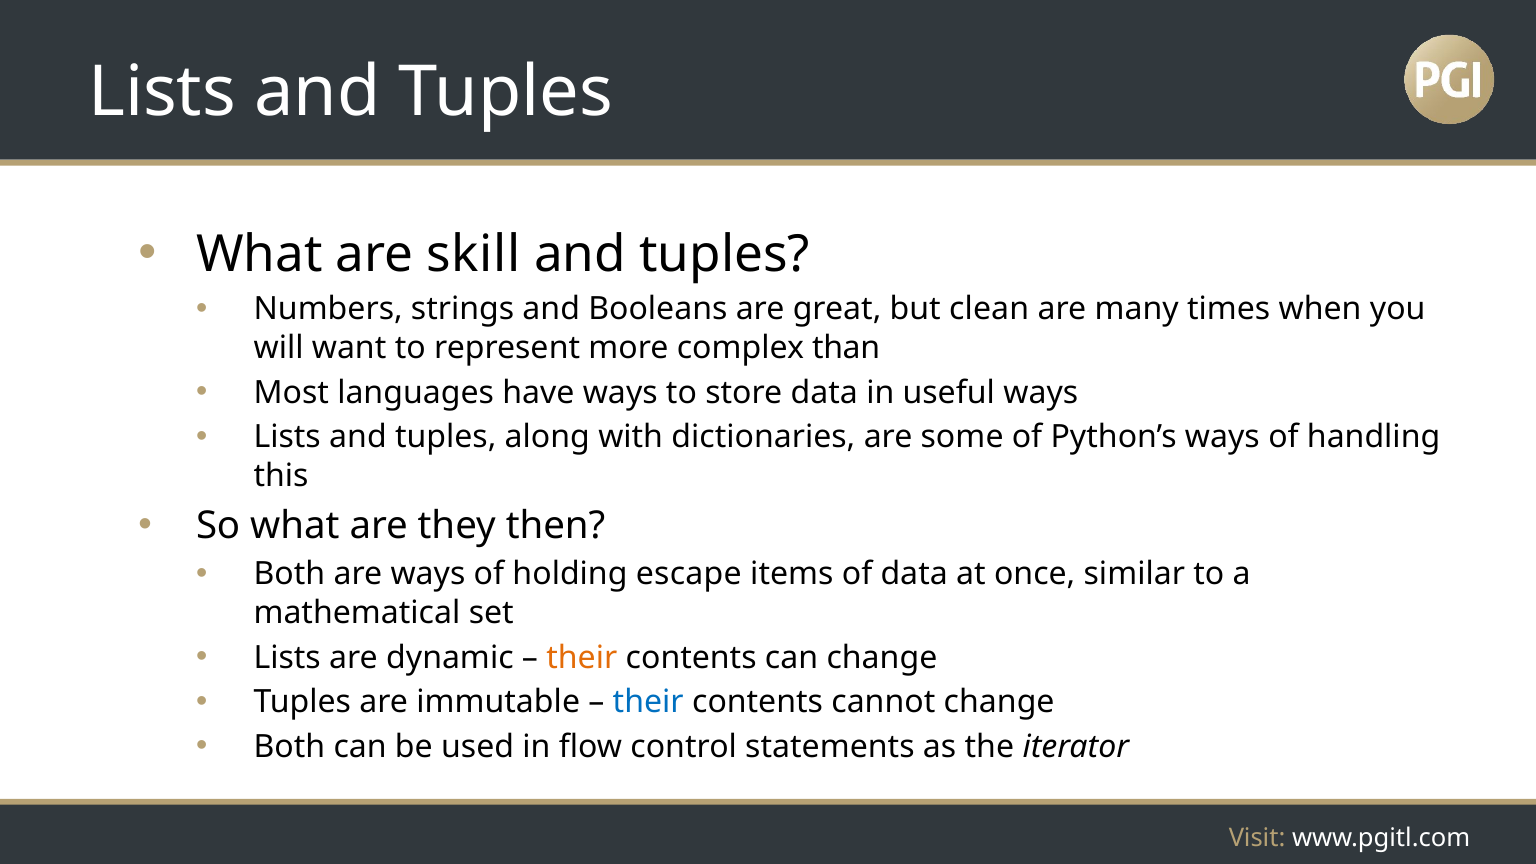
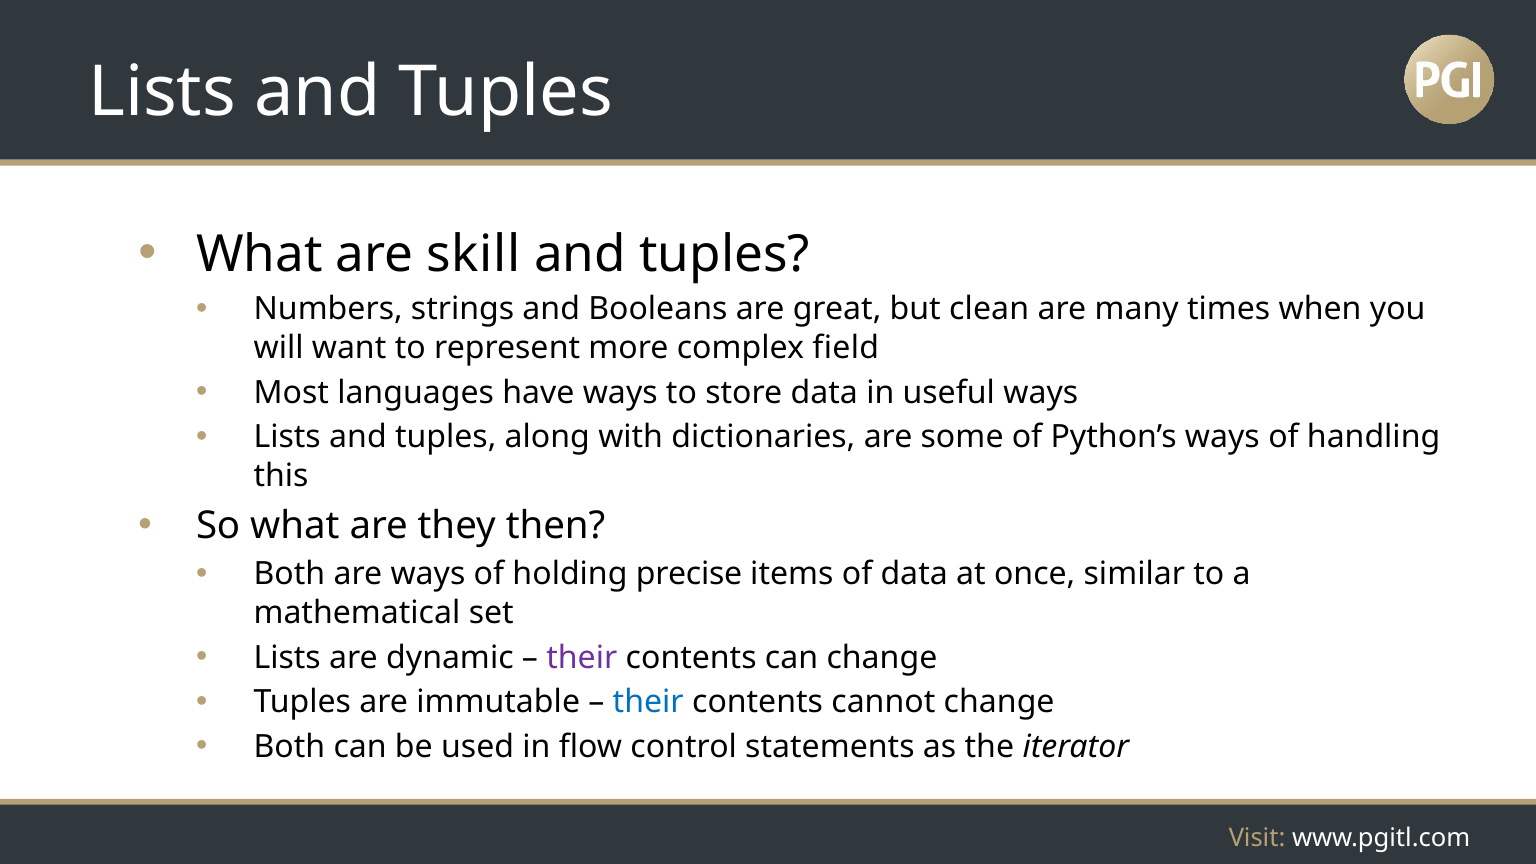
than: than -> field (846, 348)
escape: escape -> precise (689, 574)
their colour: orange -> purple (582, 658)
